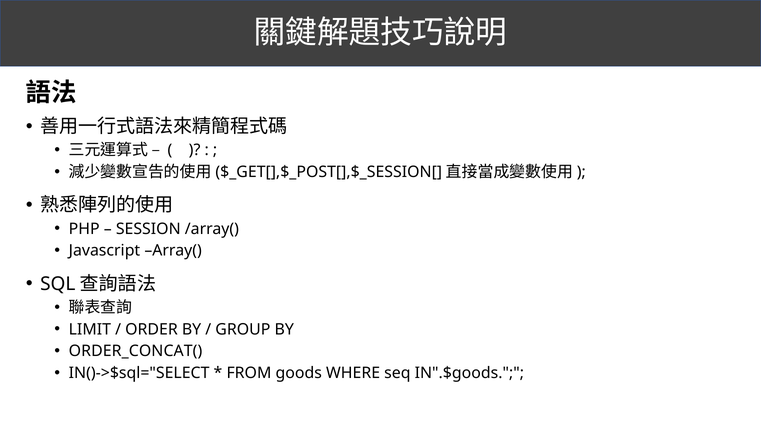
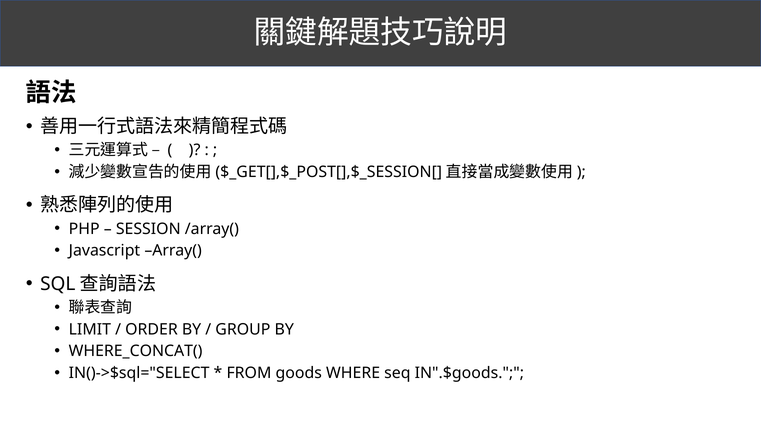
ORDER_CONCAT(: ORDER_CONCAT( -> WHERE_CONCAT( (136, 351)
